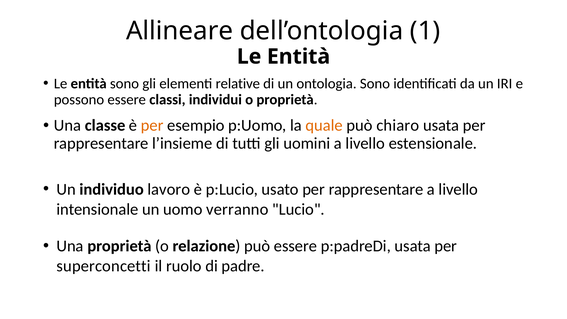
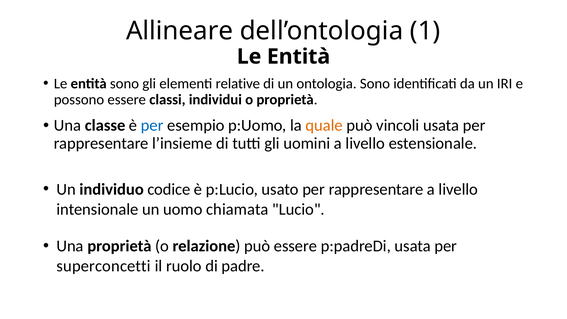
per colour: orange -> blue (152, 126)
chiaro: chiaro -> vincoli (398, 126)
lavoro: lavoro -> codice (169, 189)
verranno: verranno -> chiamata (237, 209)
